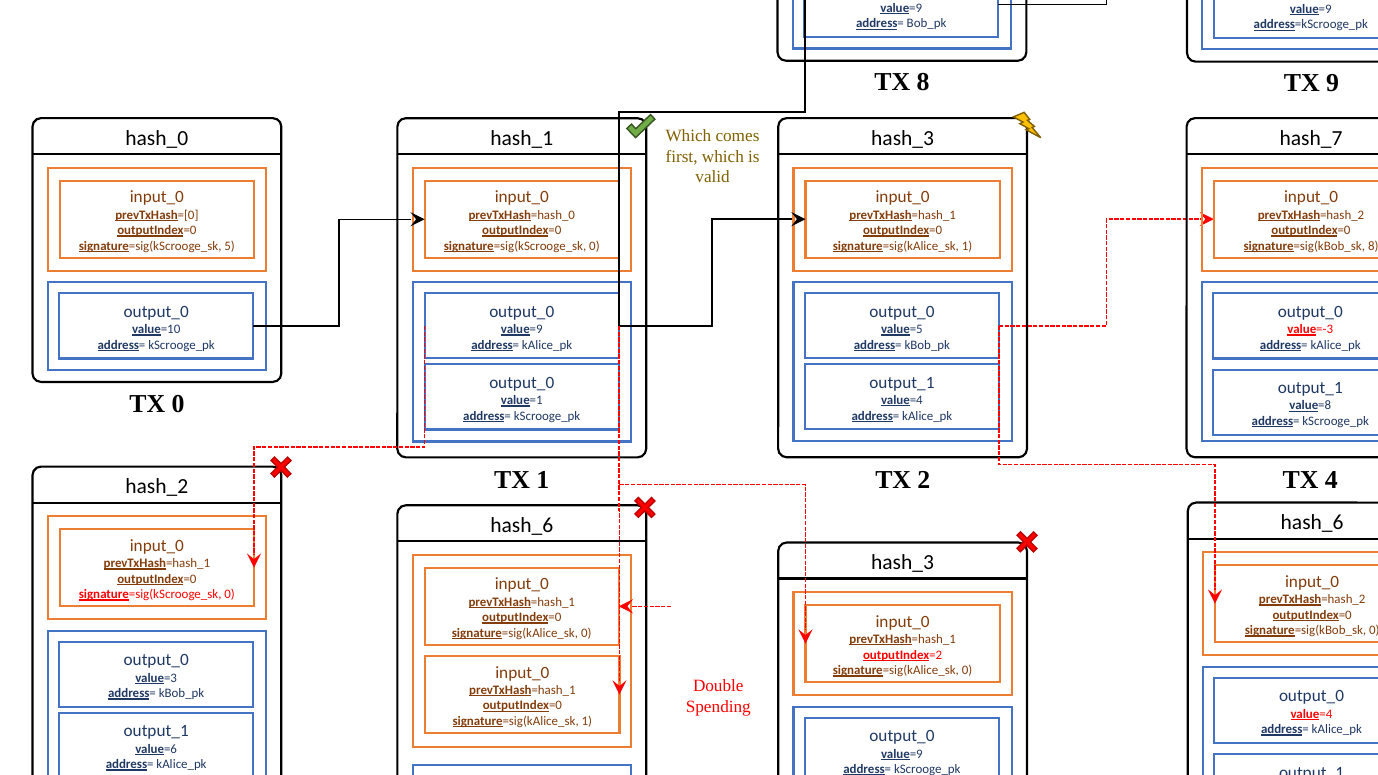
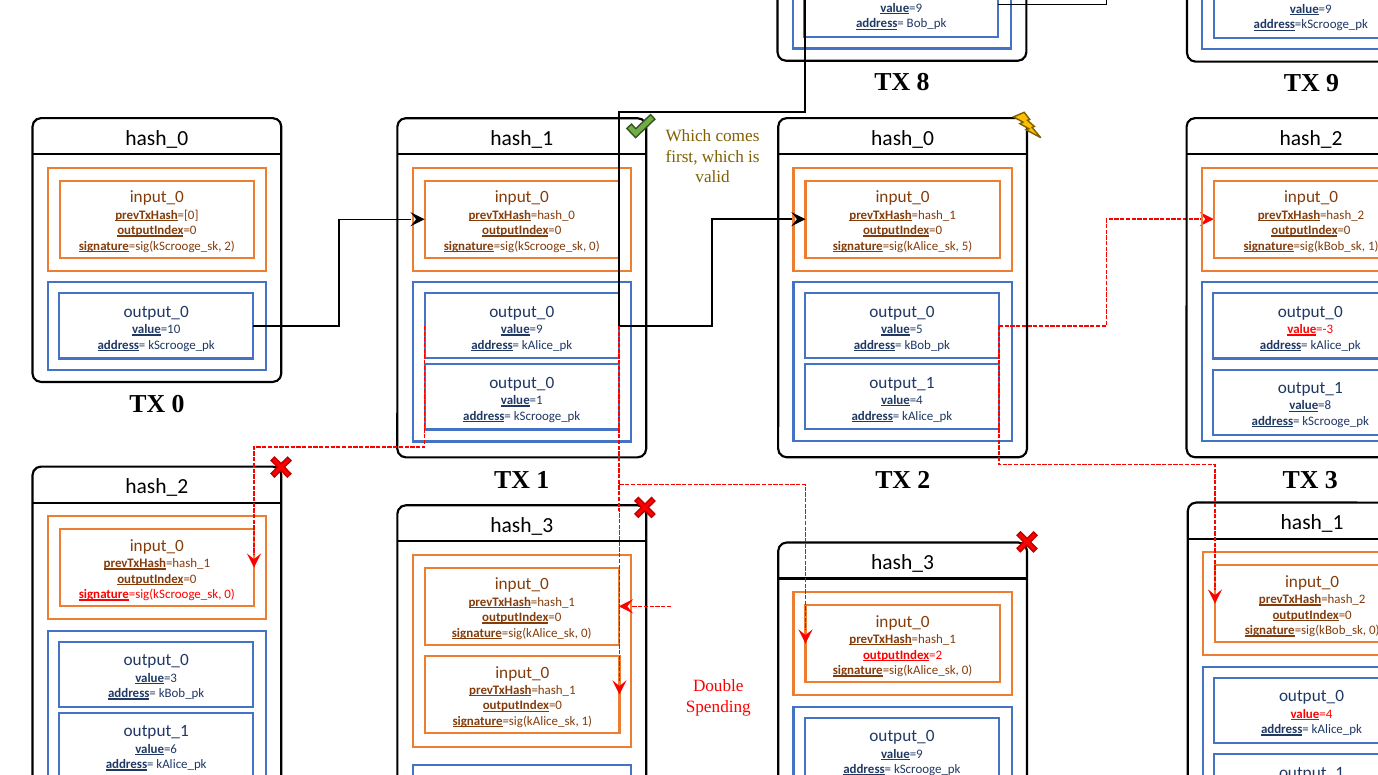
hash_3: hash_3 -> hash_0 (903, 138)
hash_7: hash_7 -> hash_2 (1311, 138)
signature=sig(kScrooge_sk 5: 5 -> 2 (230, 246)
1: 1 -> 5 (967, 246)
signature=sig(kBob_sk 8: 8 -> 1 (1373, 246)
4: 4 -> 3 (1331, 480)
hash_6: hash_6 -> hash_1 (1312, 523)
hash_6: hash_6 -> hash_3 (522, 526)
